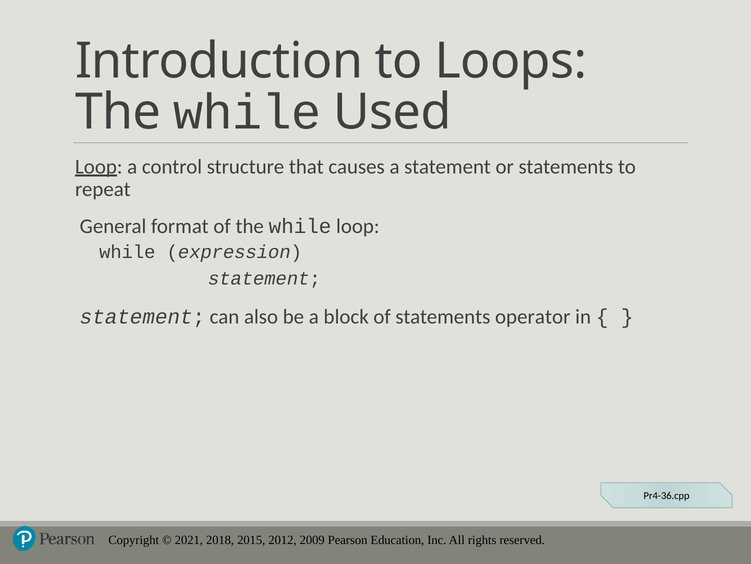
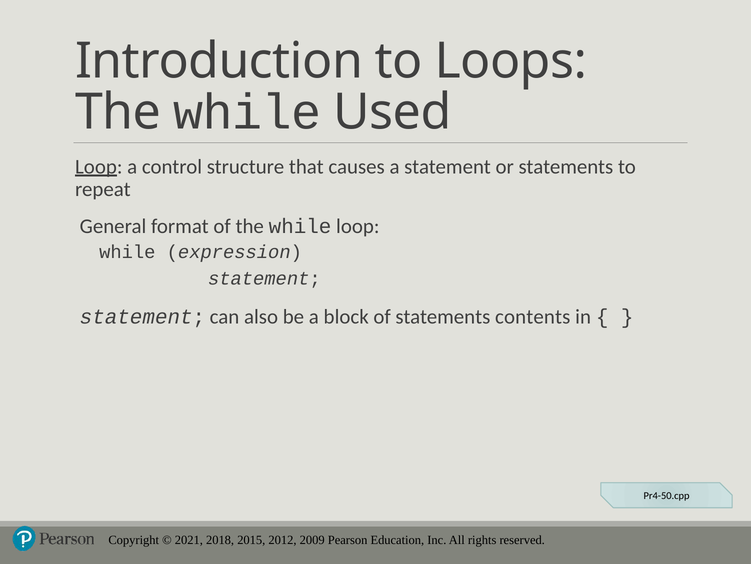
operator: operator -> contents (533, 316)
Pr4-36.cpp: Pr4-36.cpp -> Pr4-50.cpp (667, 495)
